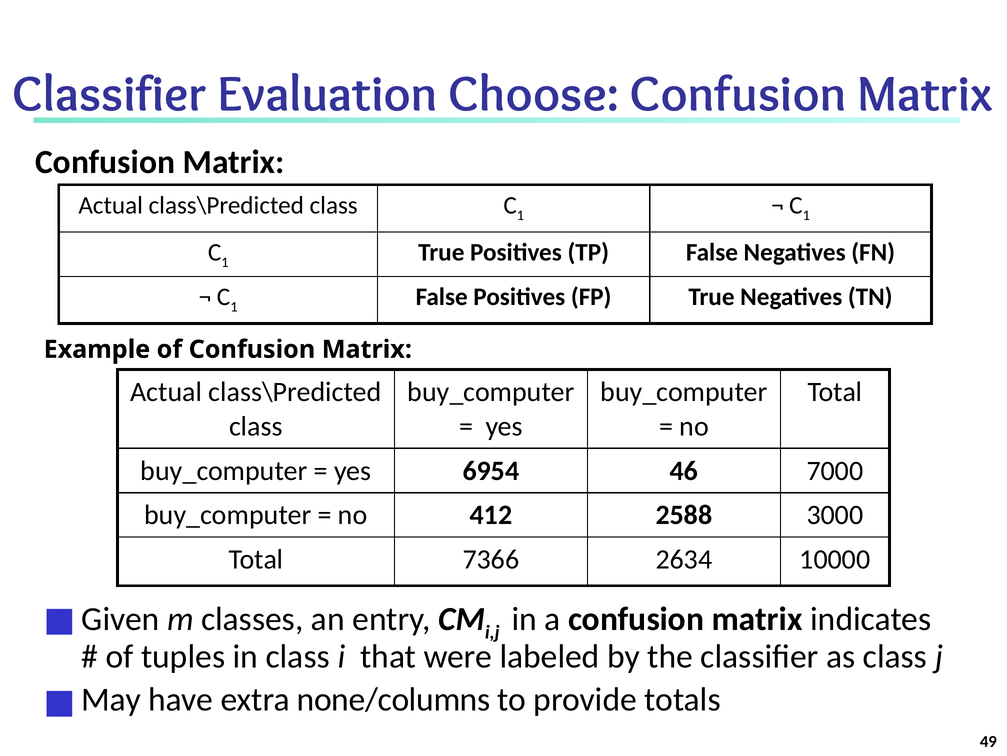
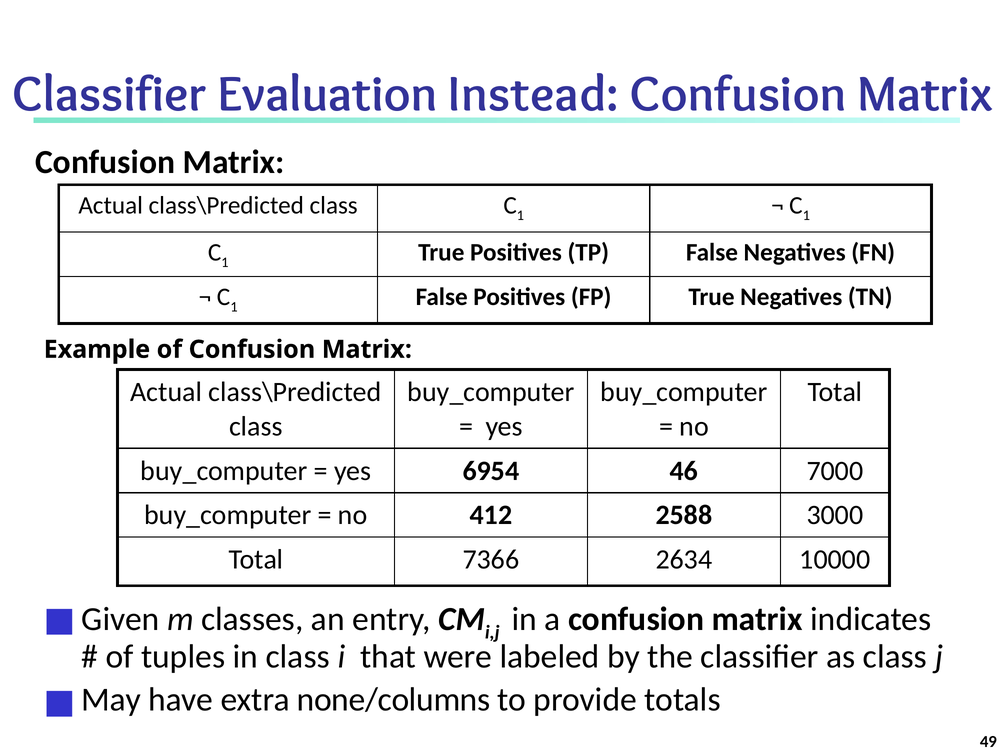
Choose: Choose -> Instead (533, 94)
